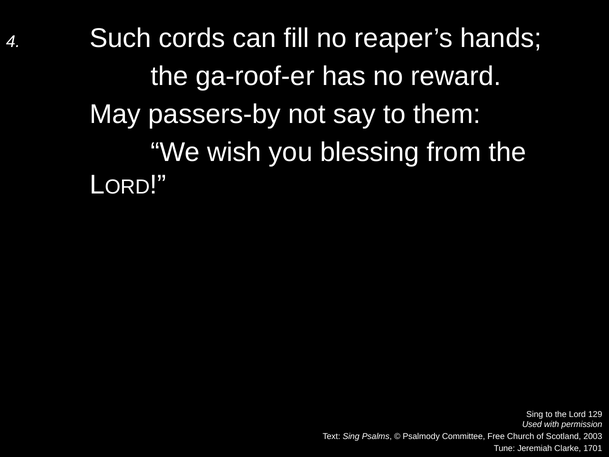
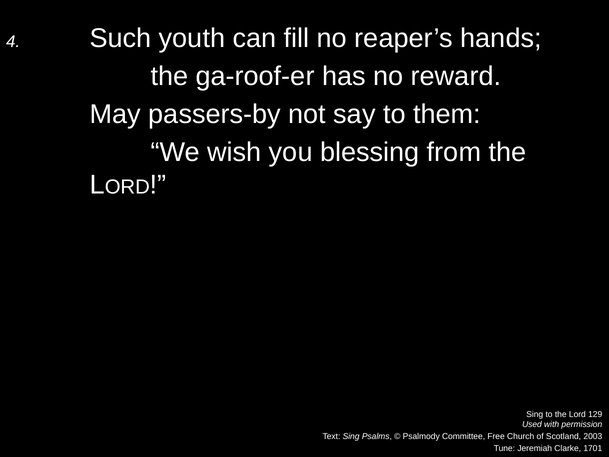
cords: cords -> youth (192, 39)
